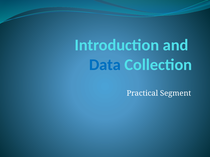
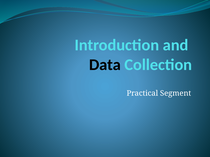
Data colour: blue -> black (105, 65)
